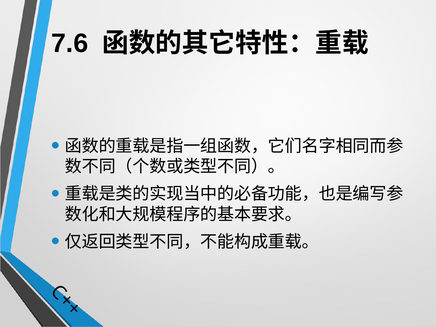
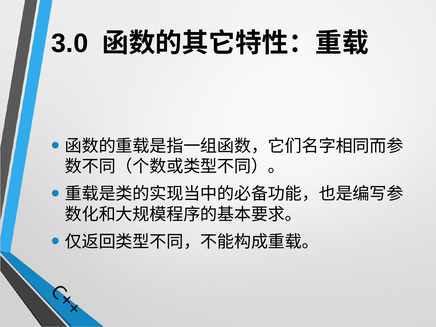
7.6: 7.6 -> 3.0 (70, 43)
